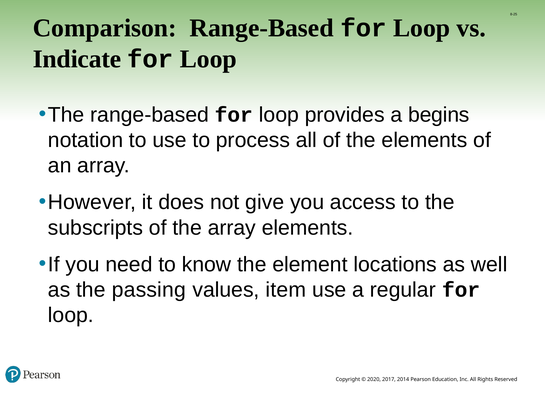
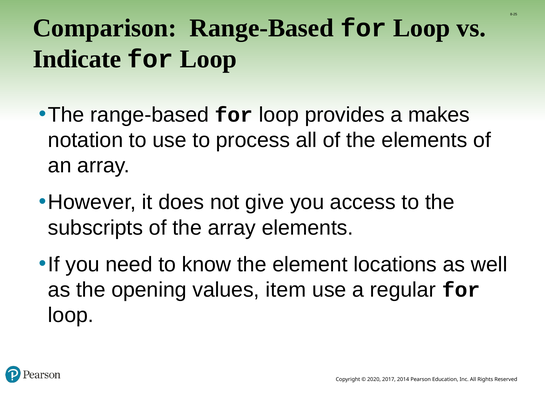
begins: begins -> makes (439, 115)
passing: passing -> opening (149, 290)
